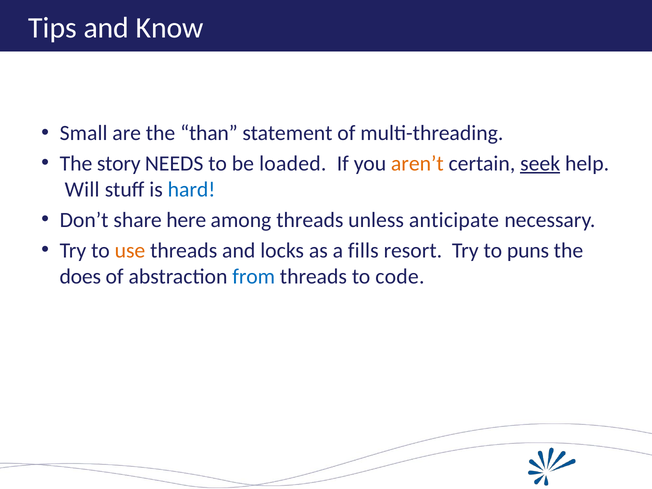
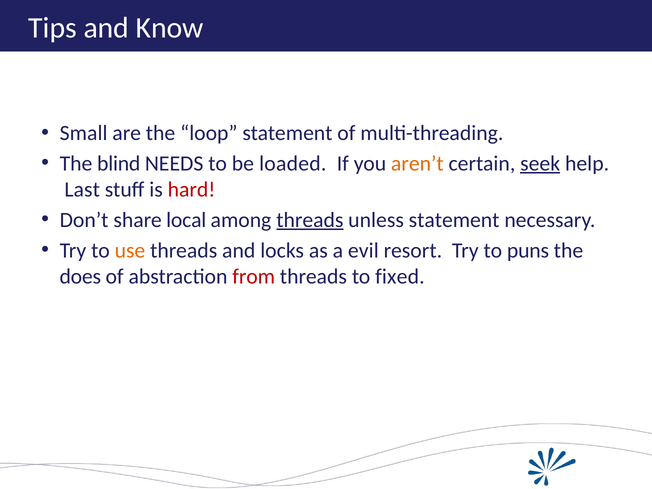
than: than -> loop (209, 133)
story: story -> blind (119, 163)
Will: Will -> Last (82, 190)
hard colour: blue -> red (192, 190)
here: here -> local (186, 220)
threads underline: none -> present (310, 220)
unless anticipate: anticipate -> statement (454, 220)
fills: fills -> evil (363, 250)
from colour: blue -> red (254, 276)
code: code -> fixed (400, 276)
